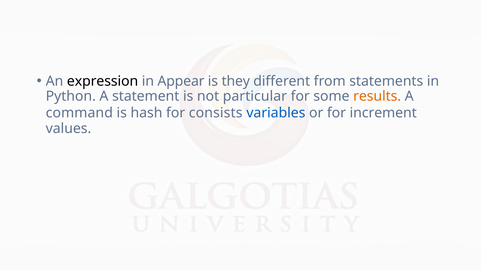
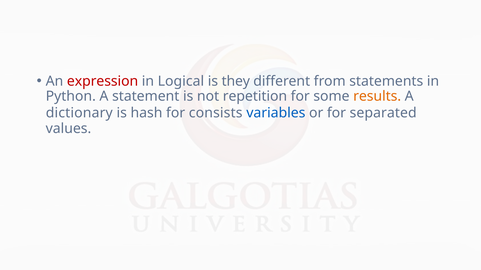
expression colour: black -> red (103, 81)
Appear: Appear -> Logical (181, 81)
particular: particular -> repetition (255, 96)
command: command -> dictionary (79, 113)
increment: increment -> separated (383, 113)
